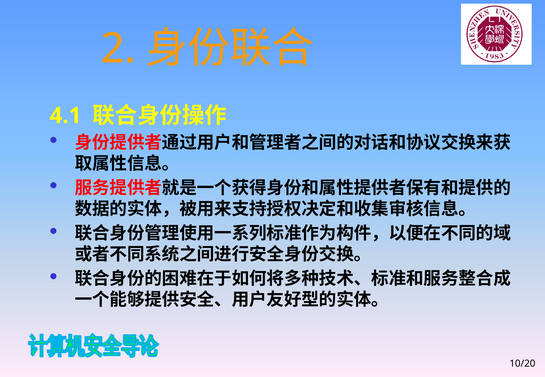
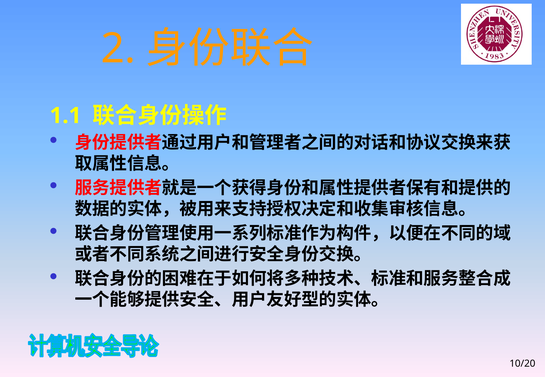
4.1: 4.1 -> 1.1 (65, 116)
